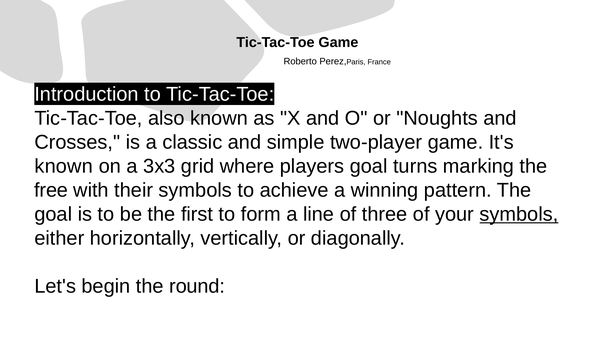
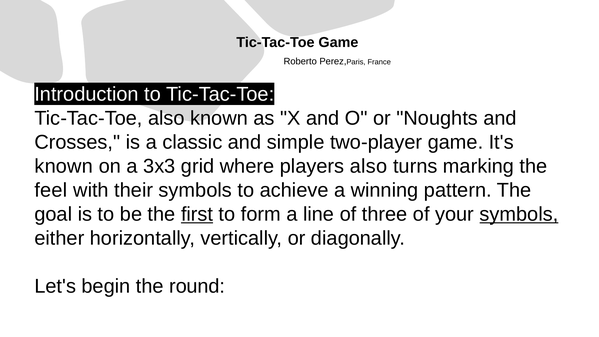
players goal: goal -> also (369, 166)
free: free -> feel (51, 190)
first underline: none -> present (197, 214)
